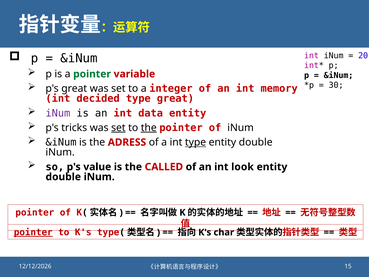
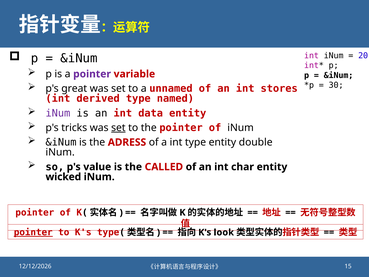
pointer colour: green -> purple (92, 74)
integer: integer -> unnamed (171, 89)
memory: memory -> stores (279, 89)
decided: decided -> derived (98, 98)
type great: great -> named (175, 98)
the underline: present -> none (149, 128)
type underline: present -> none (196, 142)
look: look -> char (243, 167)
double: double -> wicked (63, 177)
char: char -> look (224, 232)
